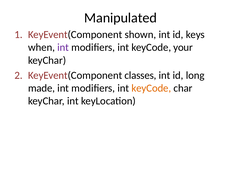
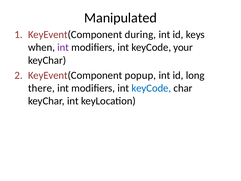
shown: shown -> during (140, 34)
classes: classes -> popup (140, 75)
made: made -> there (41, 88)
keyCode colour: orange -> blue (151, 88)
